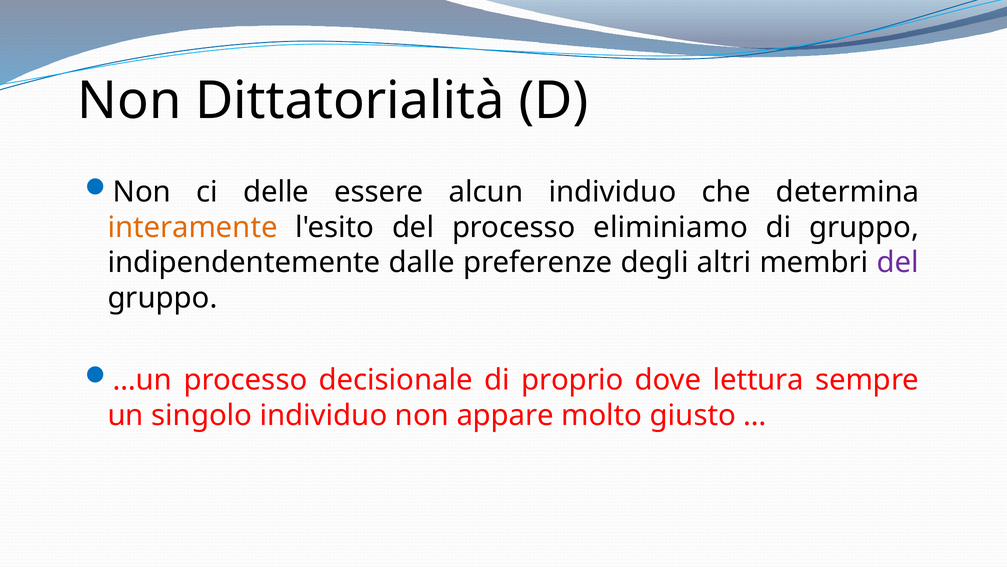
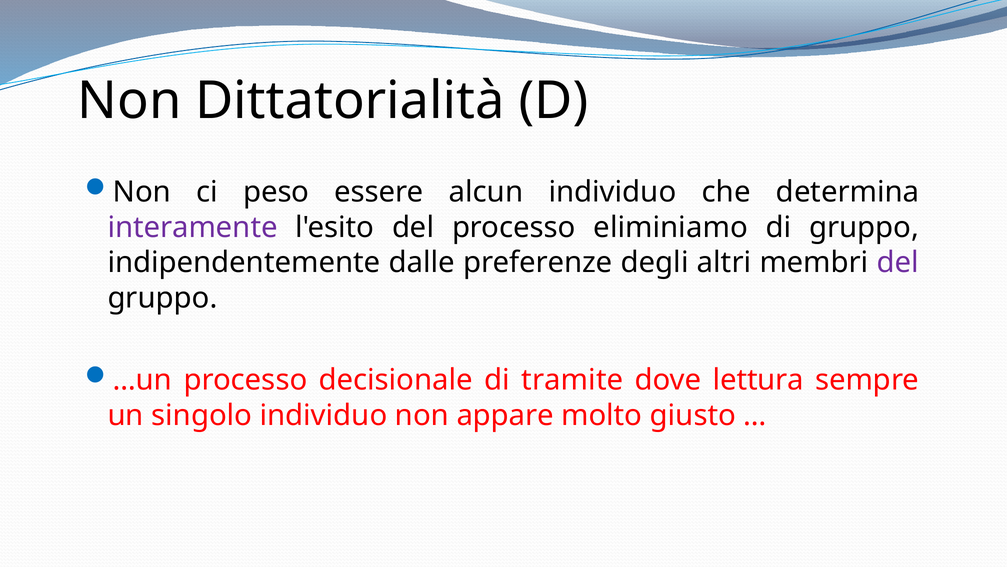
delle: delle -> peso (276, 192)
interamente colour: orange -> purple (193, 227)
proprio: proprio -> tramite (572, 380)
